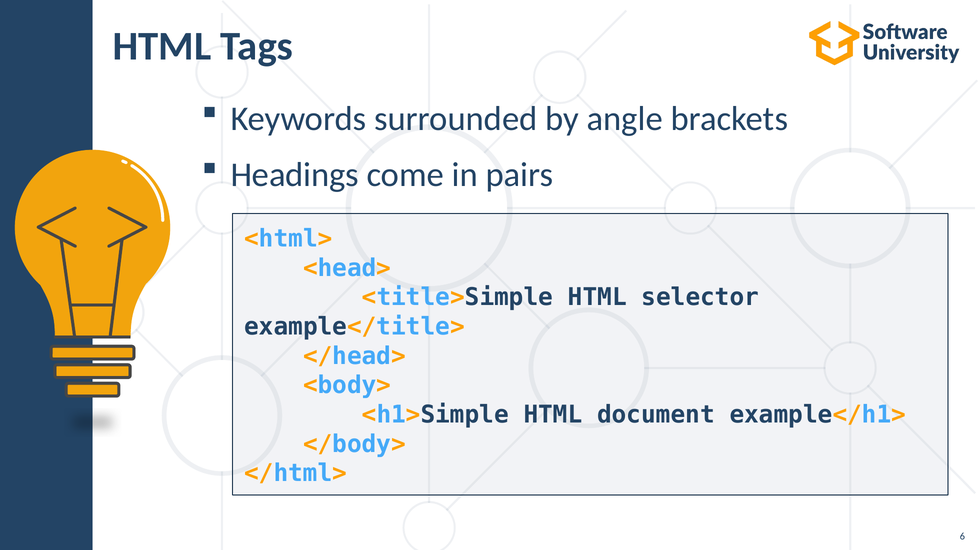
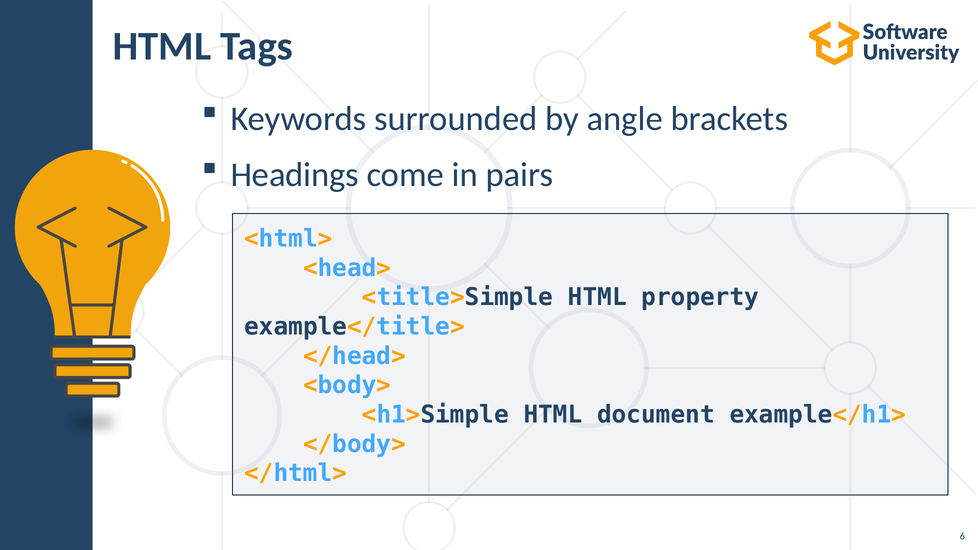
selector: selector -> property (700, 297)
